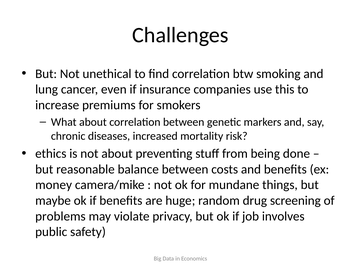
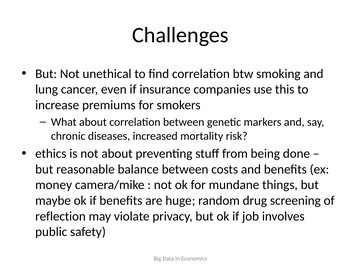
problems: problems -> reflection (60, 216)
